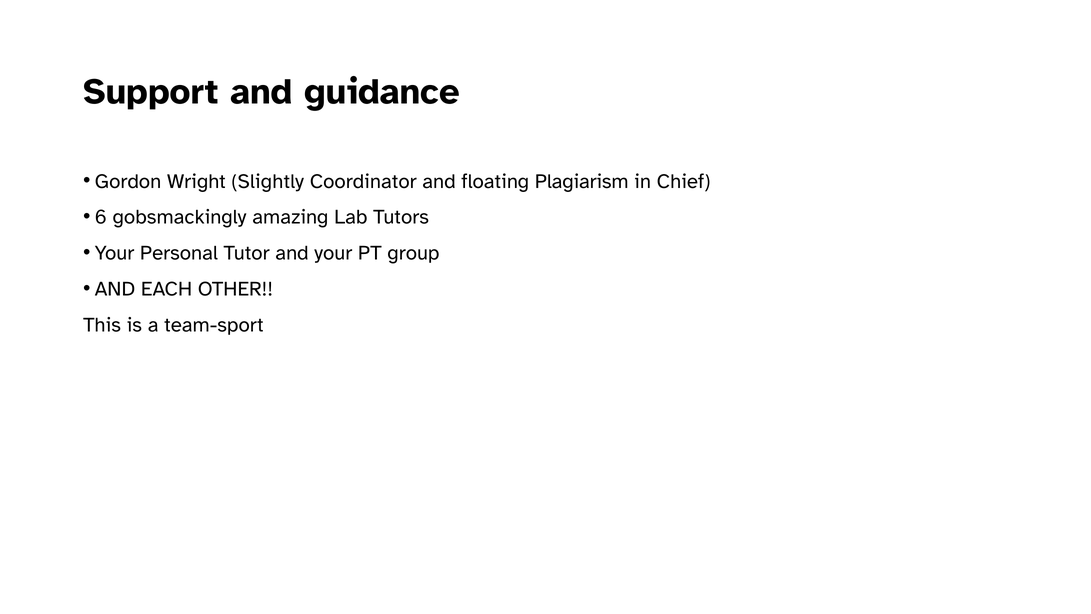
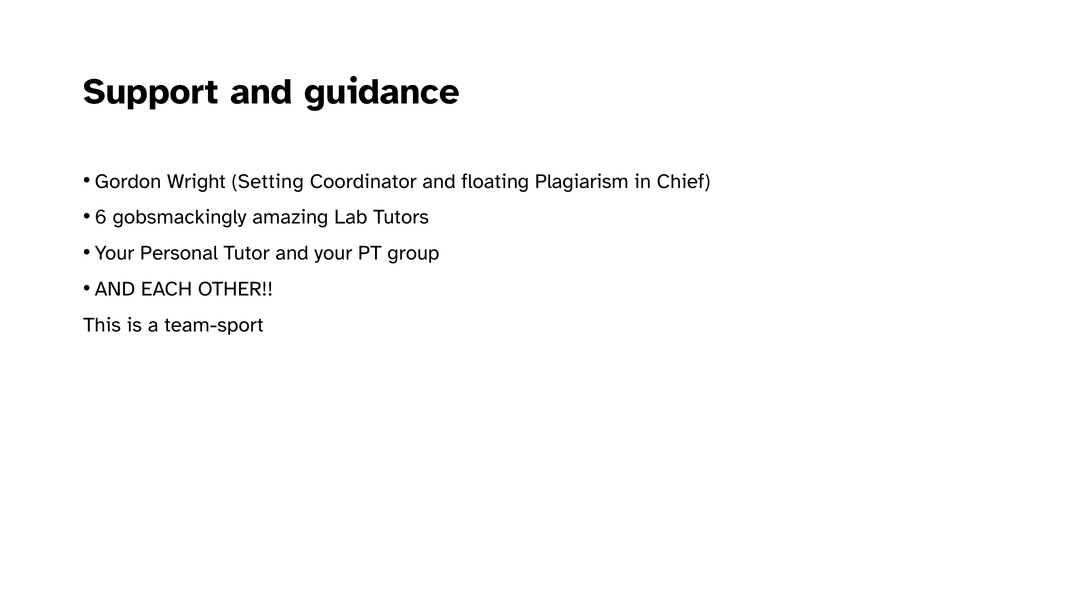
Slightly: Slightly -> Setting (268, 181)
